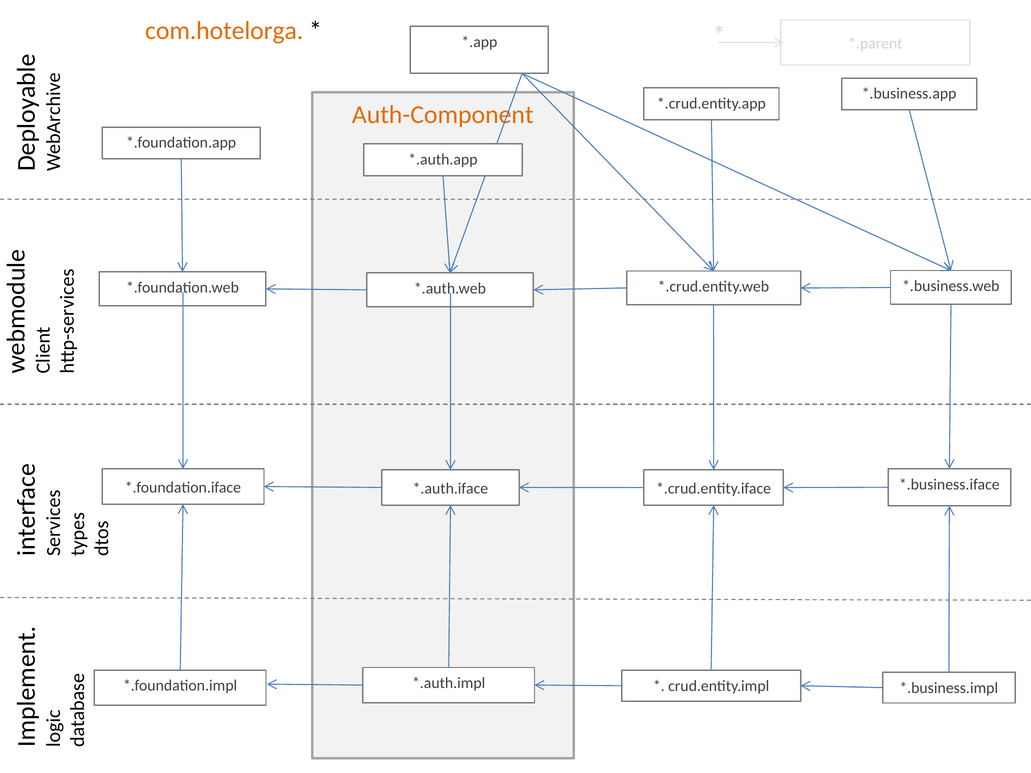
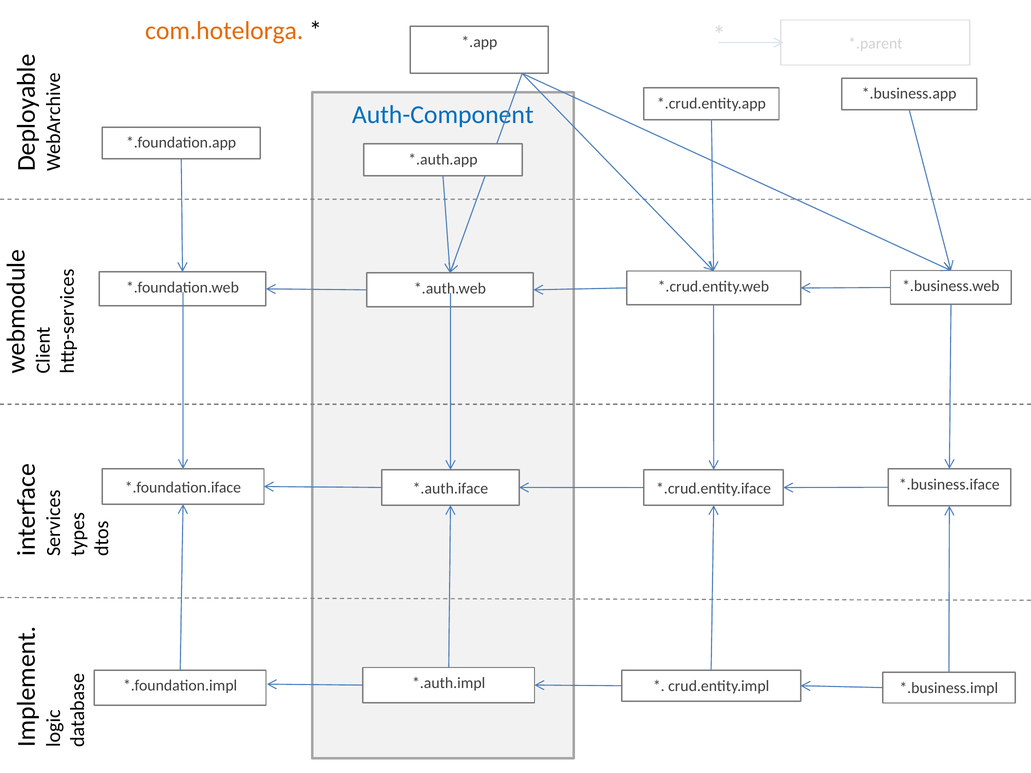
Auth-Component colour: orange -> blue (443, 115)
